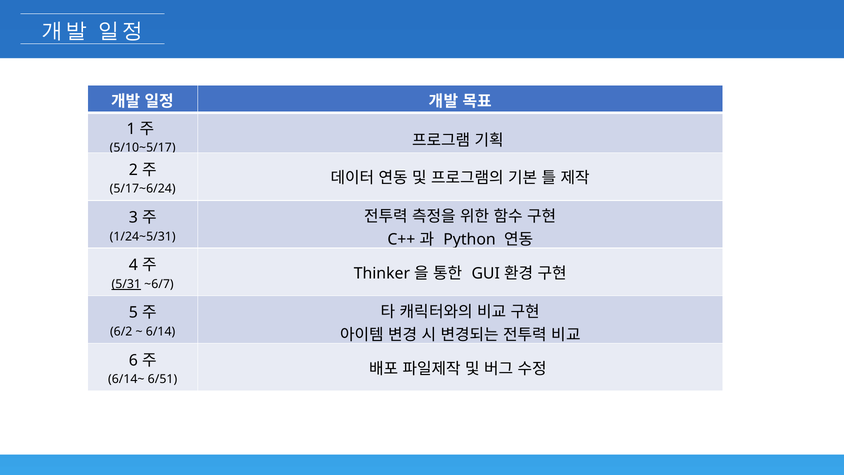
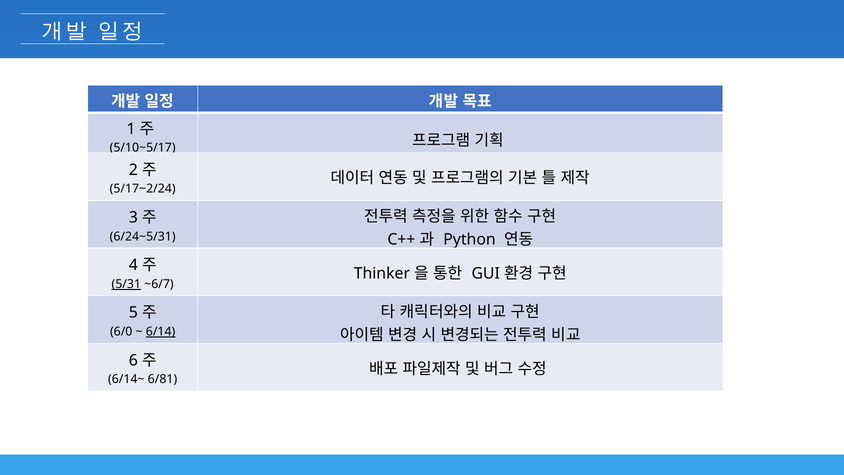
5/17~6/24: 5/17~6/24 -> 5/17~2/24 (143, 189)
1/24~5/31: 1/24~5/31 -> 6/24~5/31 (143, 236)
6/2: 6/2 -> 6/0 (121, 332)
6/14 underline: none -> present (161, 332)
6/51: 6/51 -> 6/81 (162, 379)
